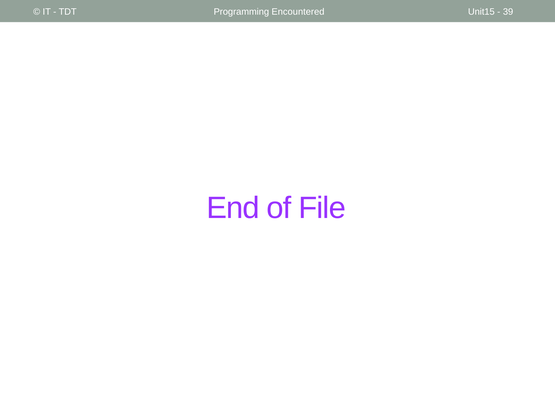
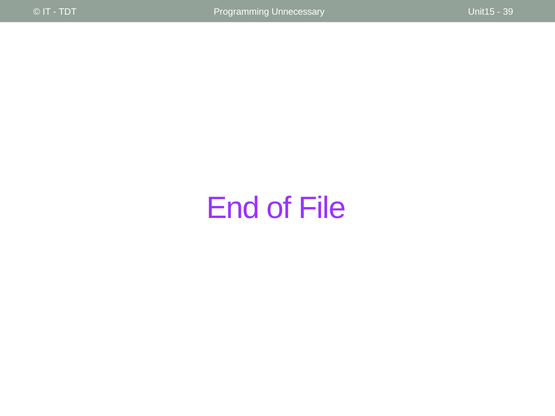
Encountered: Encountered -> Unnecessary (298, 12)
